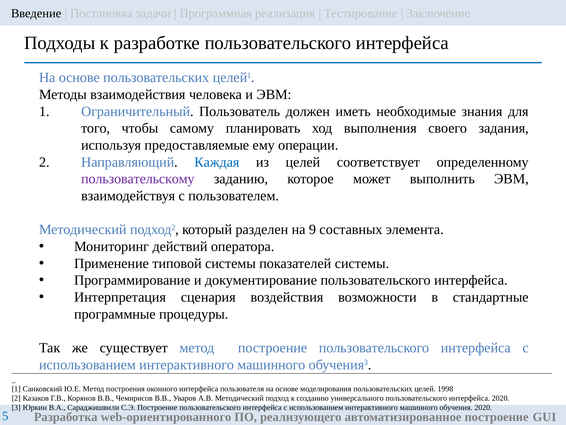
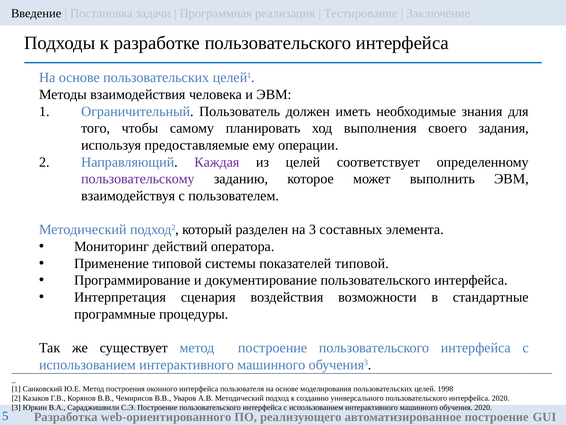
Каждая colour: blue -> purple (217, 162)
на 9: 9 -> 3 (312, 230)
показателей системы: системы -> типовой (362, 263)
